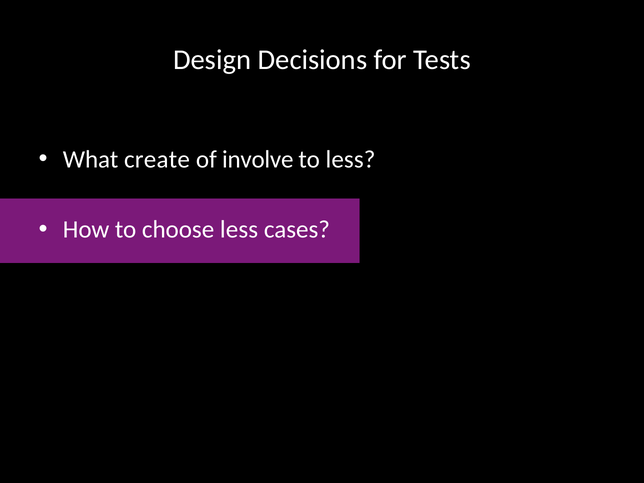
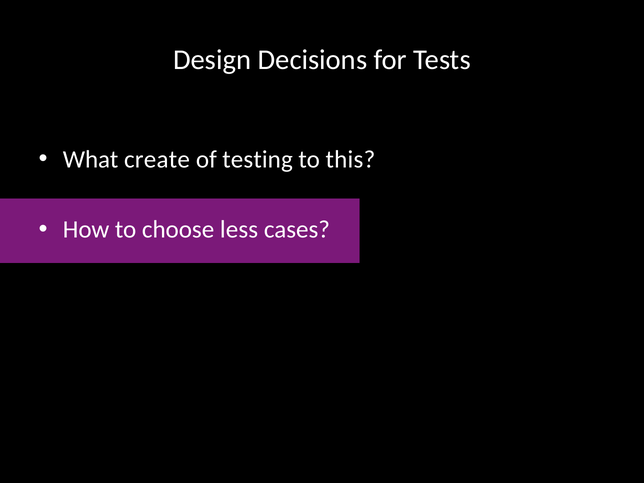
involve: involve -> testing (258, 160)
to less: less -> this (350, 160)
